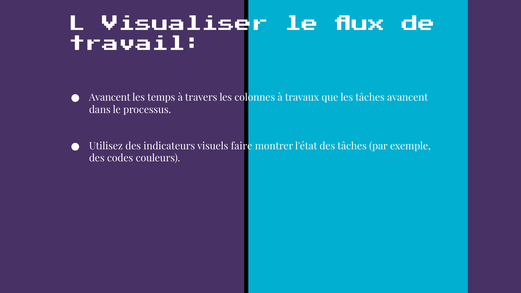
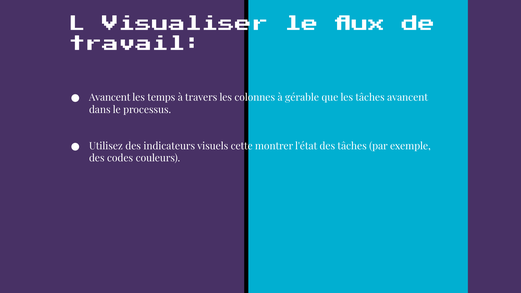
travaux: travaux -> gérable (302, 98)
faire: faire -> cette (242, 146)
